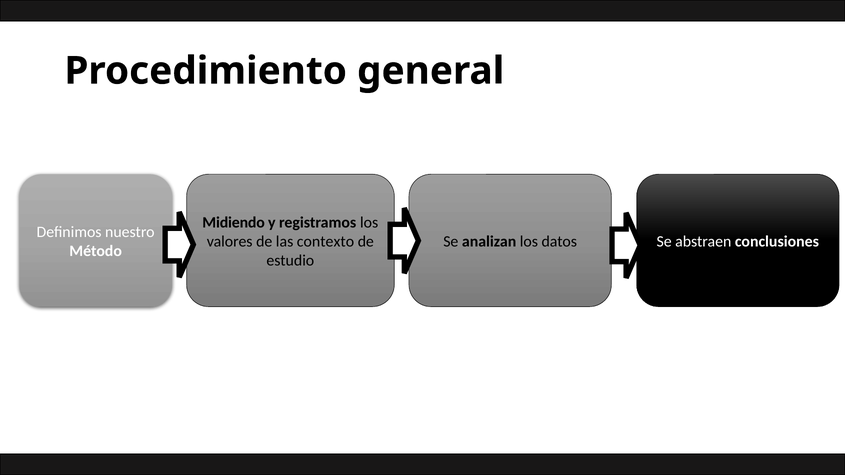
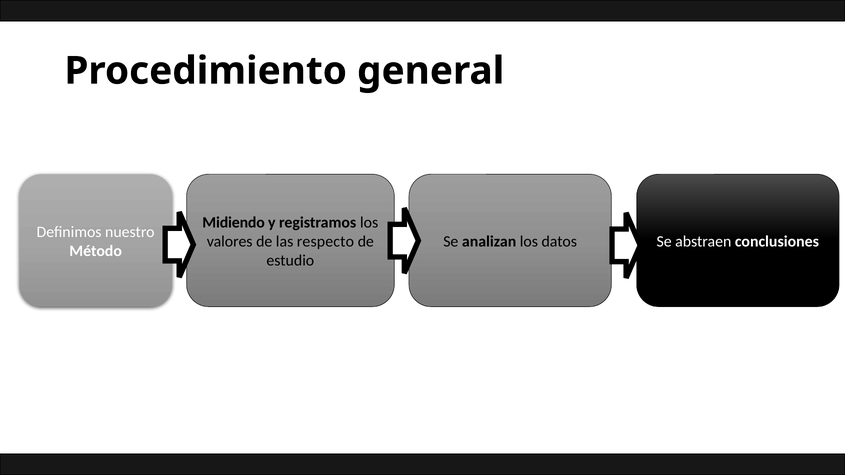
contexto: contexto -> respecto (325, 242)
